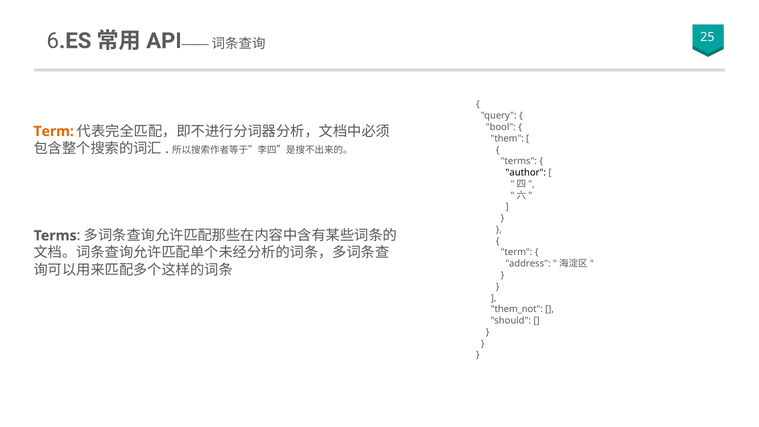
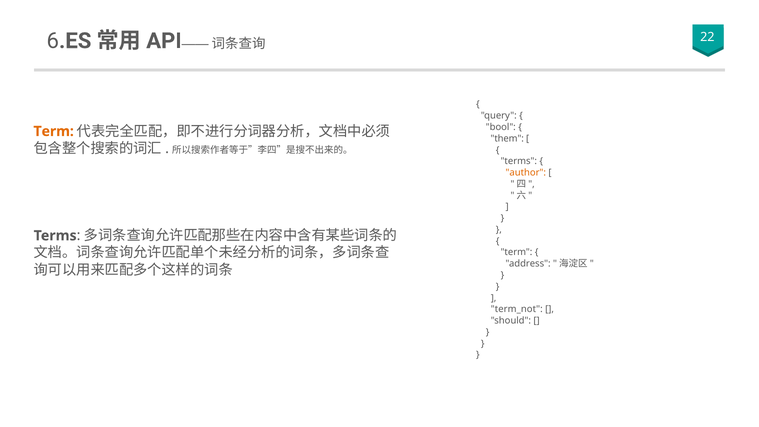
25: 25 -> 22 (707, 37)
author colour: black -> orange (526, 173)
them_not: them_not -> term_not (517, 309)
